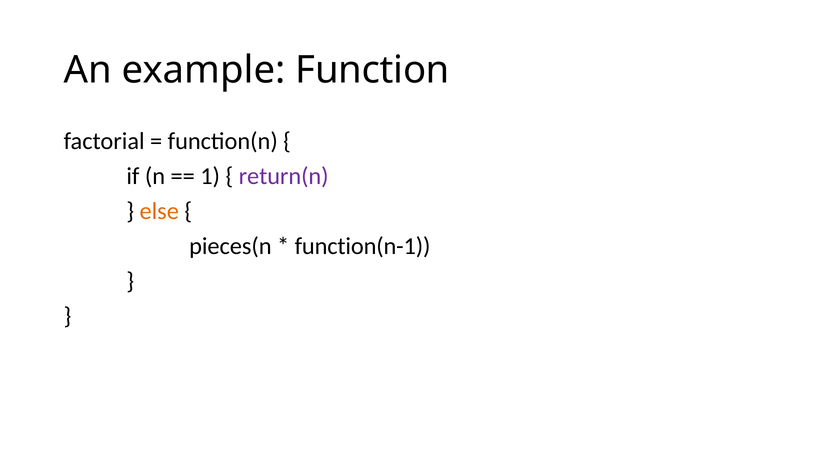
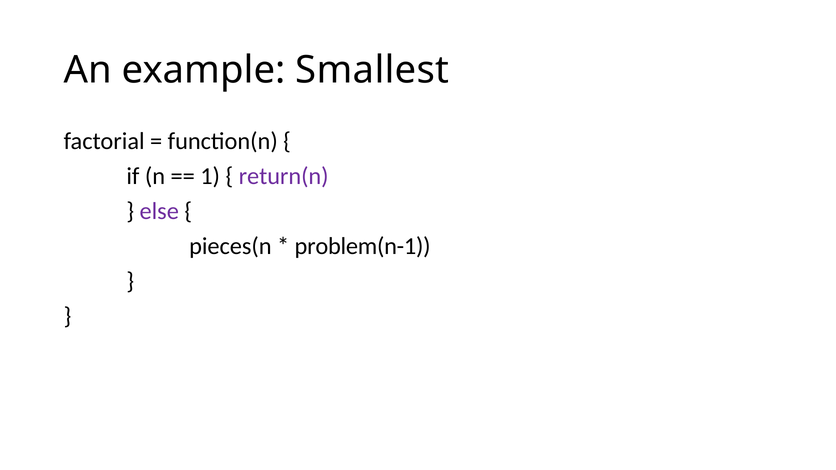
Function: Function -> Smallest (372, 70)
else colour: orange -> purple (159, 211)
function(n-1: function(n-1 -> problem(n-1 (363, 247)
